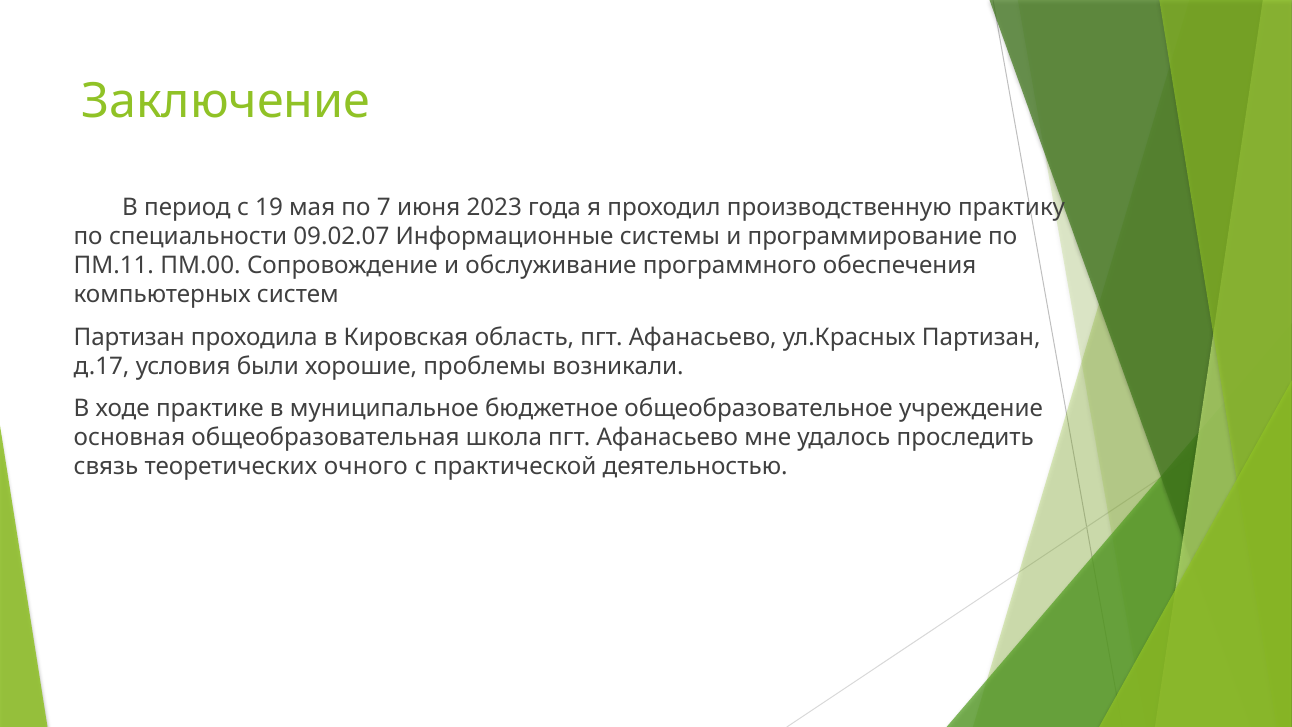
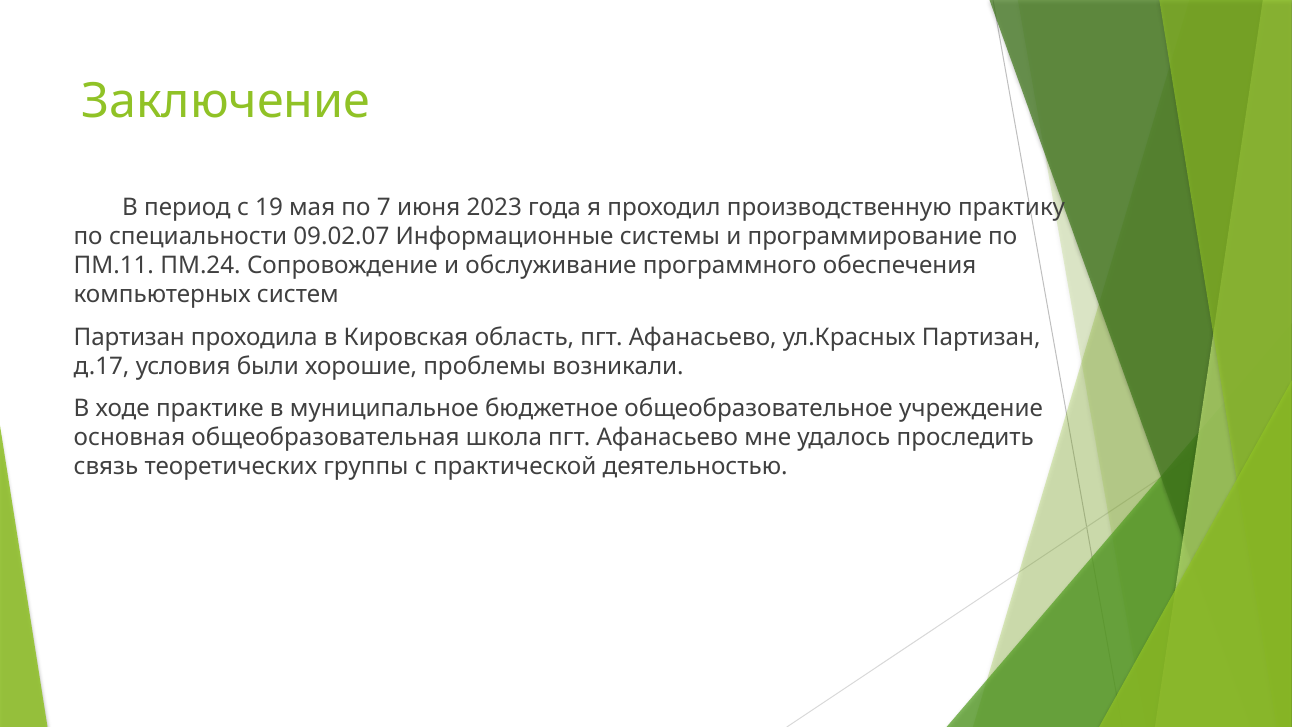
ПМ.00: ПМ.00 -> ПМ.24 (200, 265)
очного: очного -> группы (366, 467)
